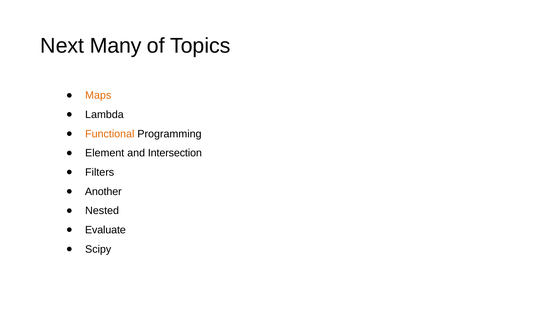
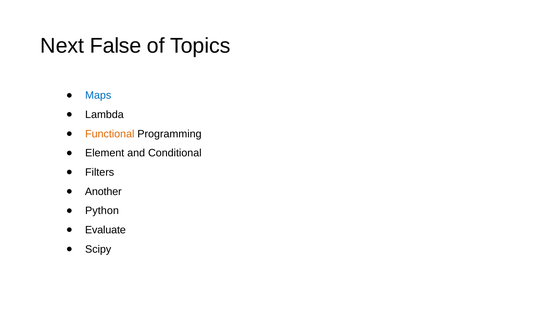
Many: Many -> False (116, 46)
Maps colour: orange -> blue (98, 95)
Intersection: Intersection -> Conditional (175, 153)
Nested: Nested -> Python (102, 211)
